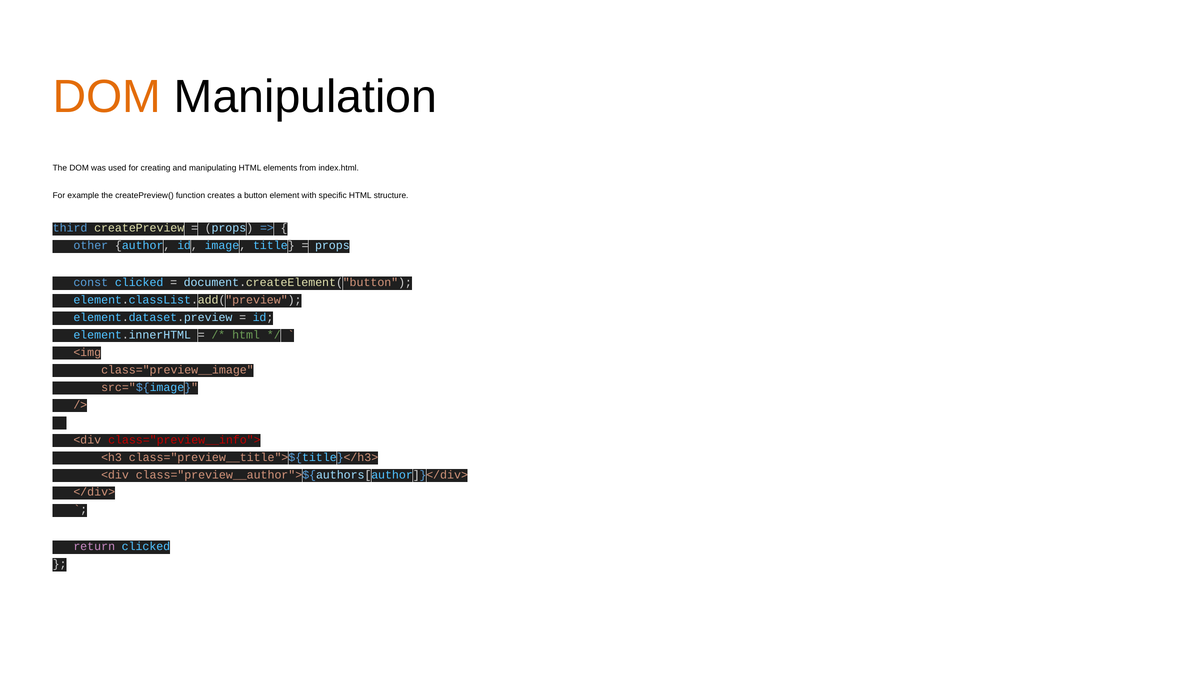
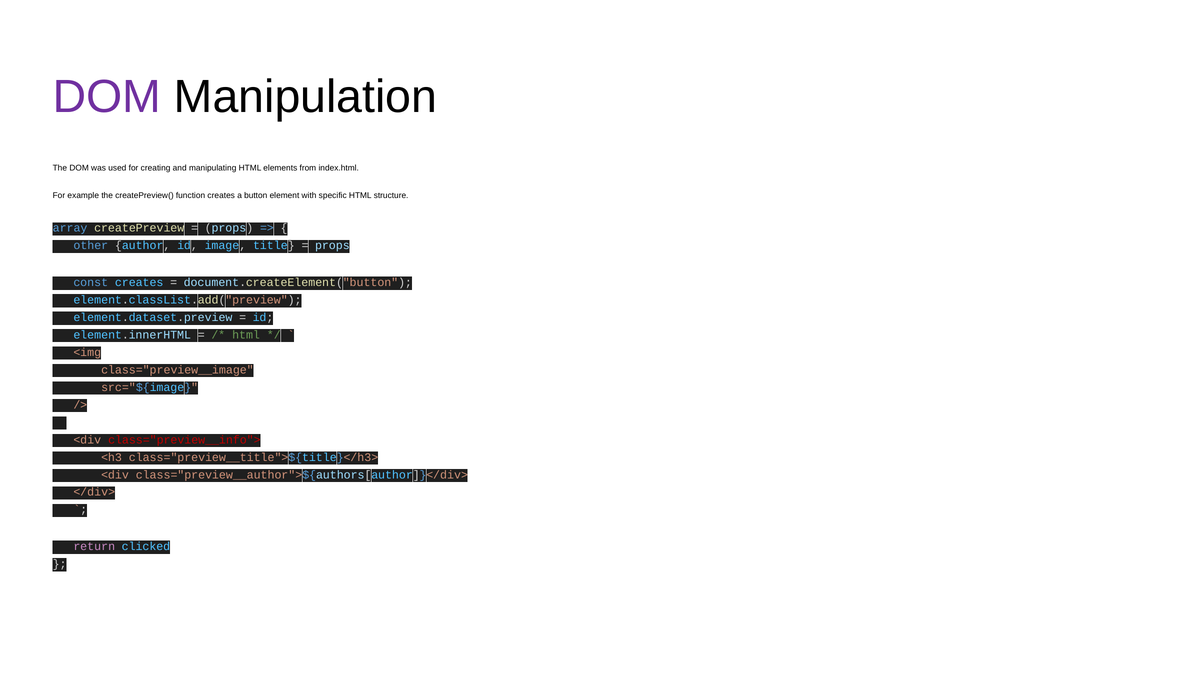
DOM colour: orange -> purple (107, 97)
third: third -> array (70, 228)
const clicked: clicked -> creates (139, 282)
